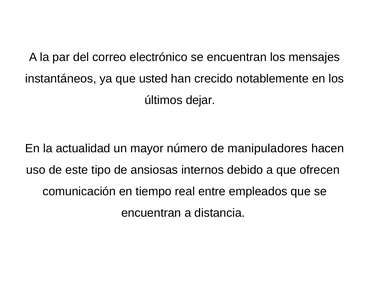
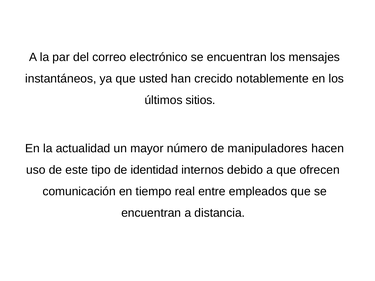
dejar: dejar -> sitios (201, 100)
ansiosas: ansiosas -> identidad (154, 170)
